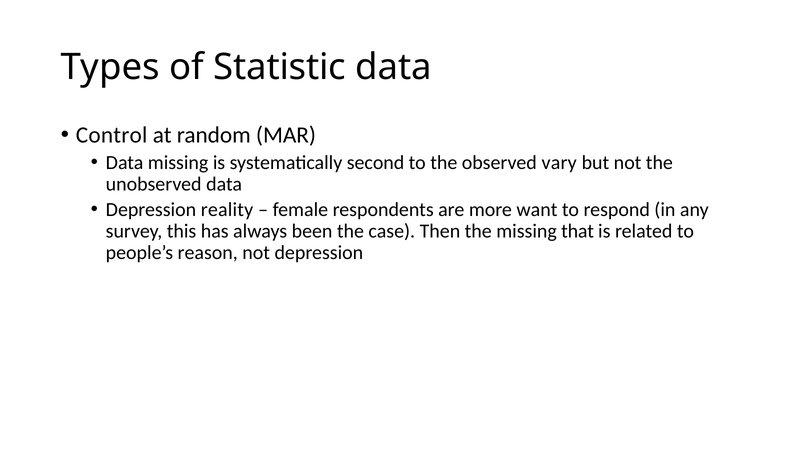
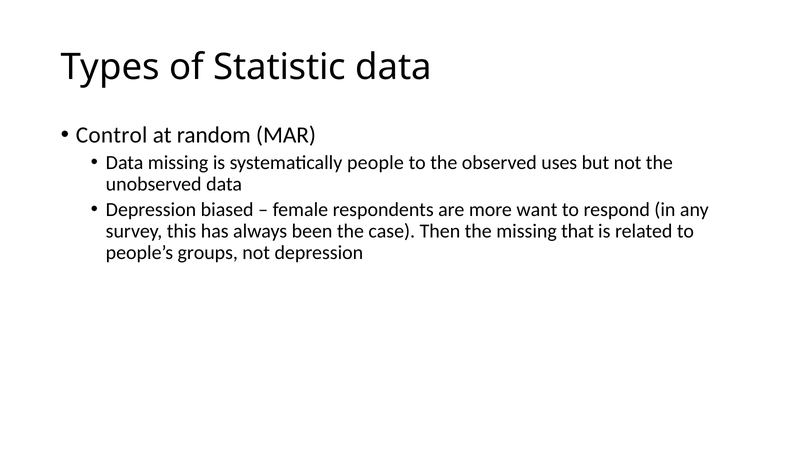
second: second -> people (375, 162)
vary: vary -> uses (559, 162)
reality: reality -> biased (227, 210)
reason: reason -> groups (208, 253)
